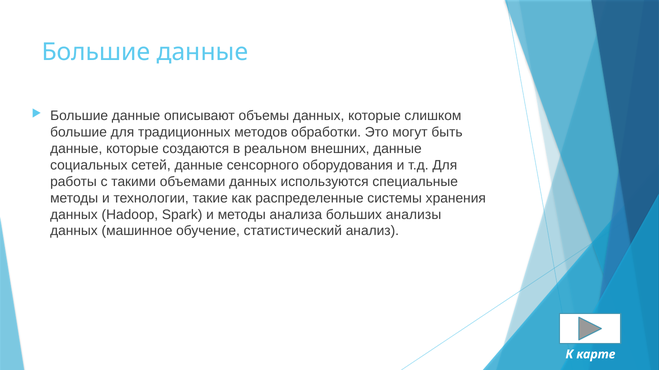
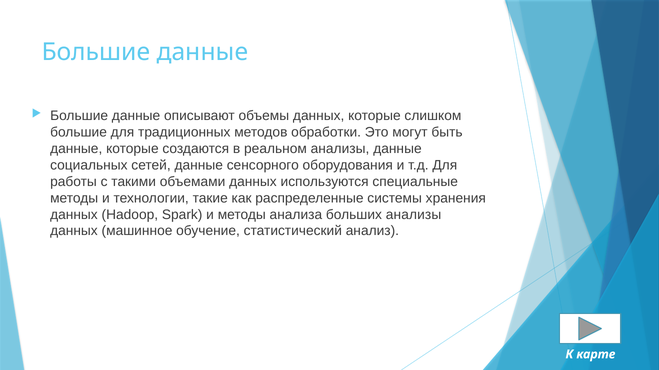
реальном внешних: внешних -> анализы (340, 149)
